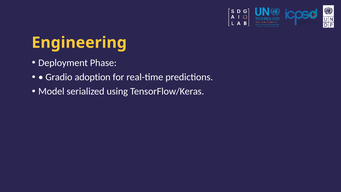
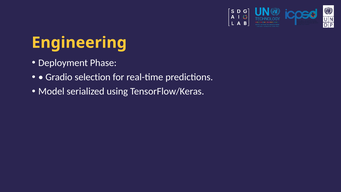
adoption: adoption -> selection (93, 77)
